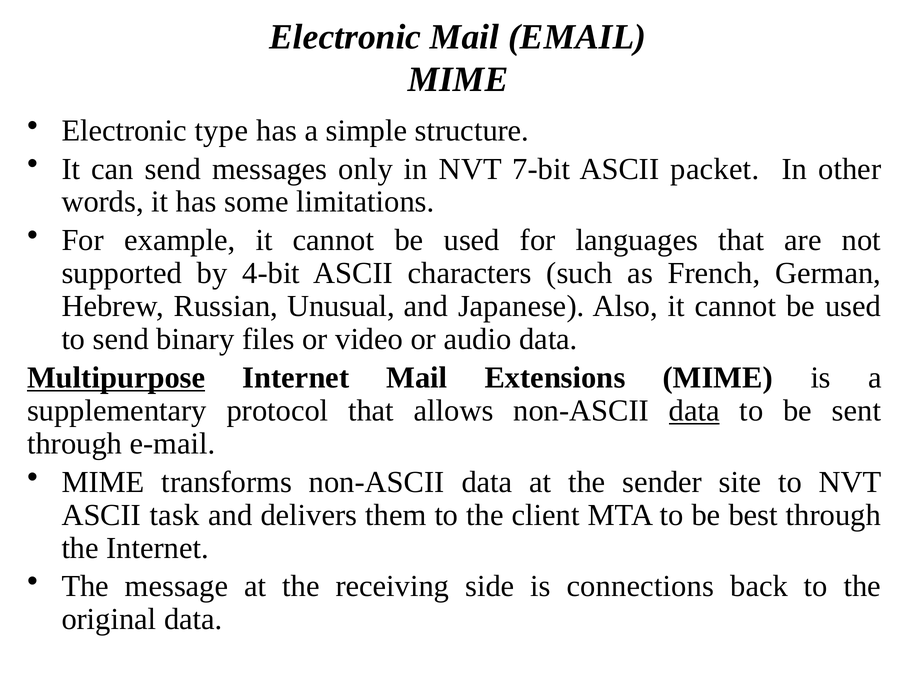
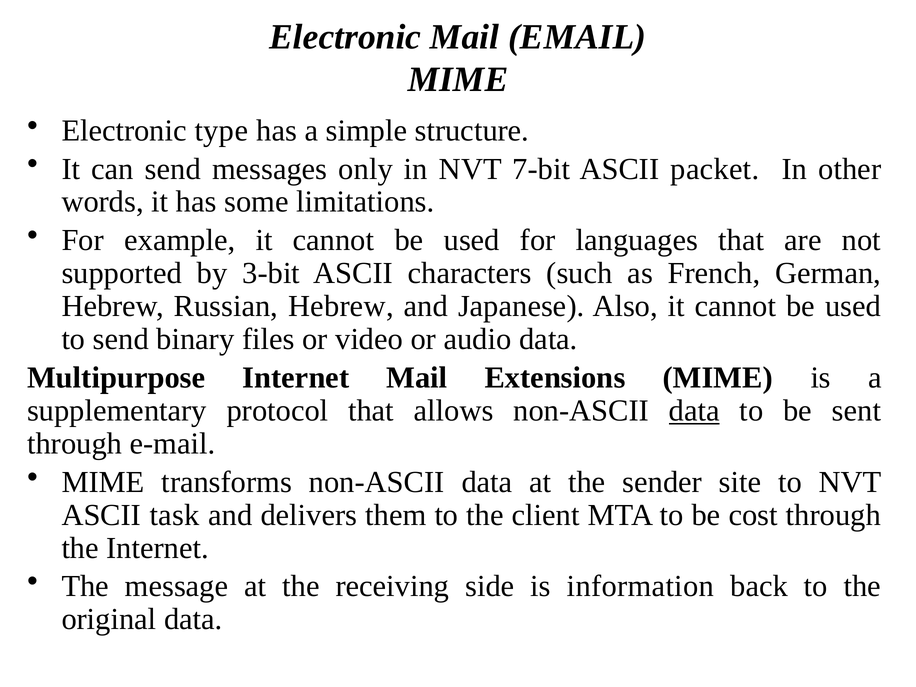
4-bit: 4-bit -> 3-bit (271, 273)
Russian Unusual: Unusual -> Hebrew (341, 306)
Multipurpose underline: present -> none (116, 378)
best: best -> cost (753, 515)
connections: connections -> information (640, 586)
